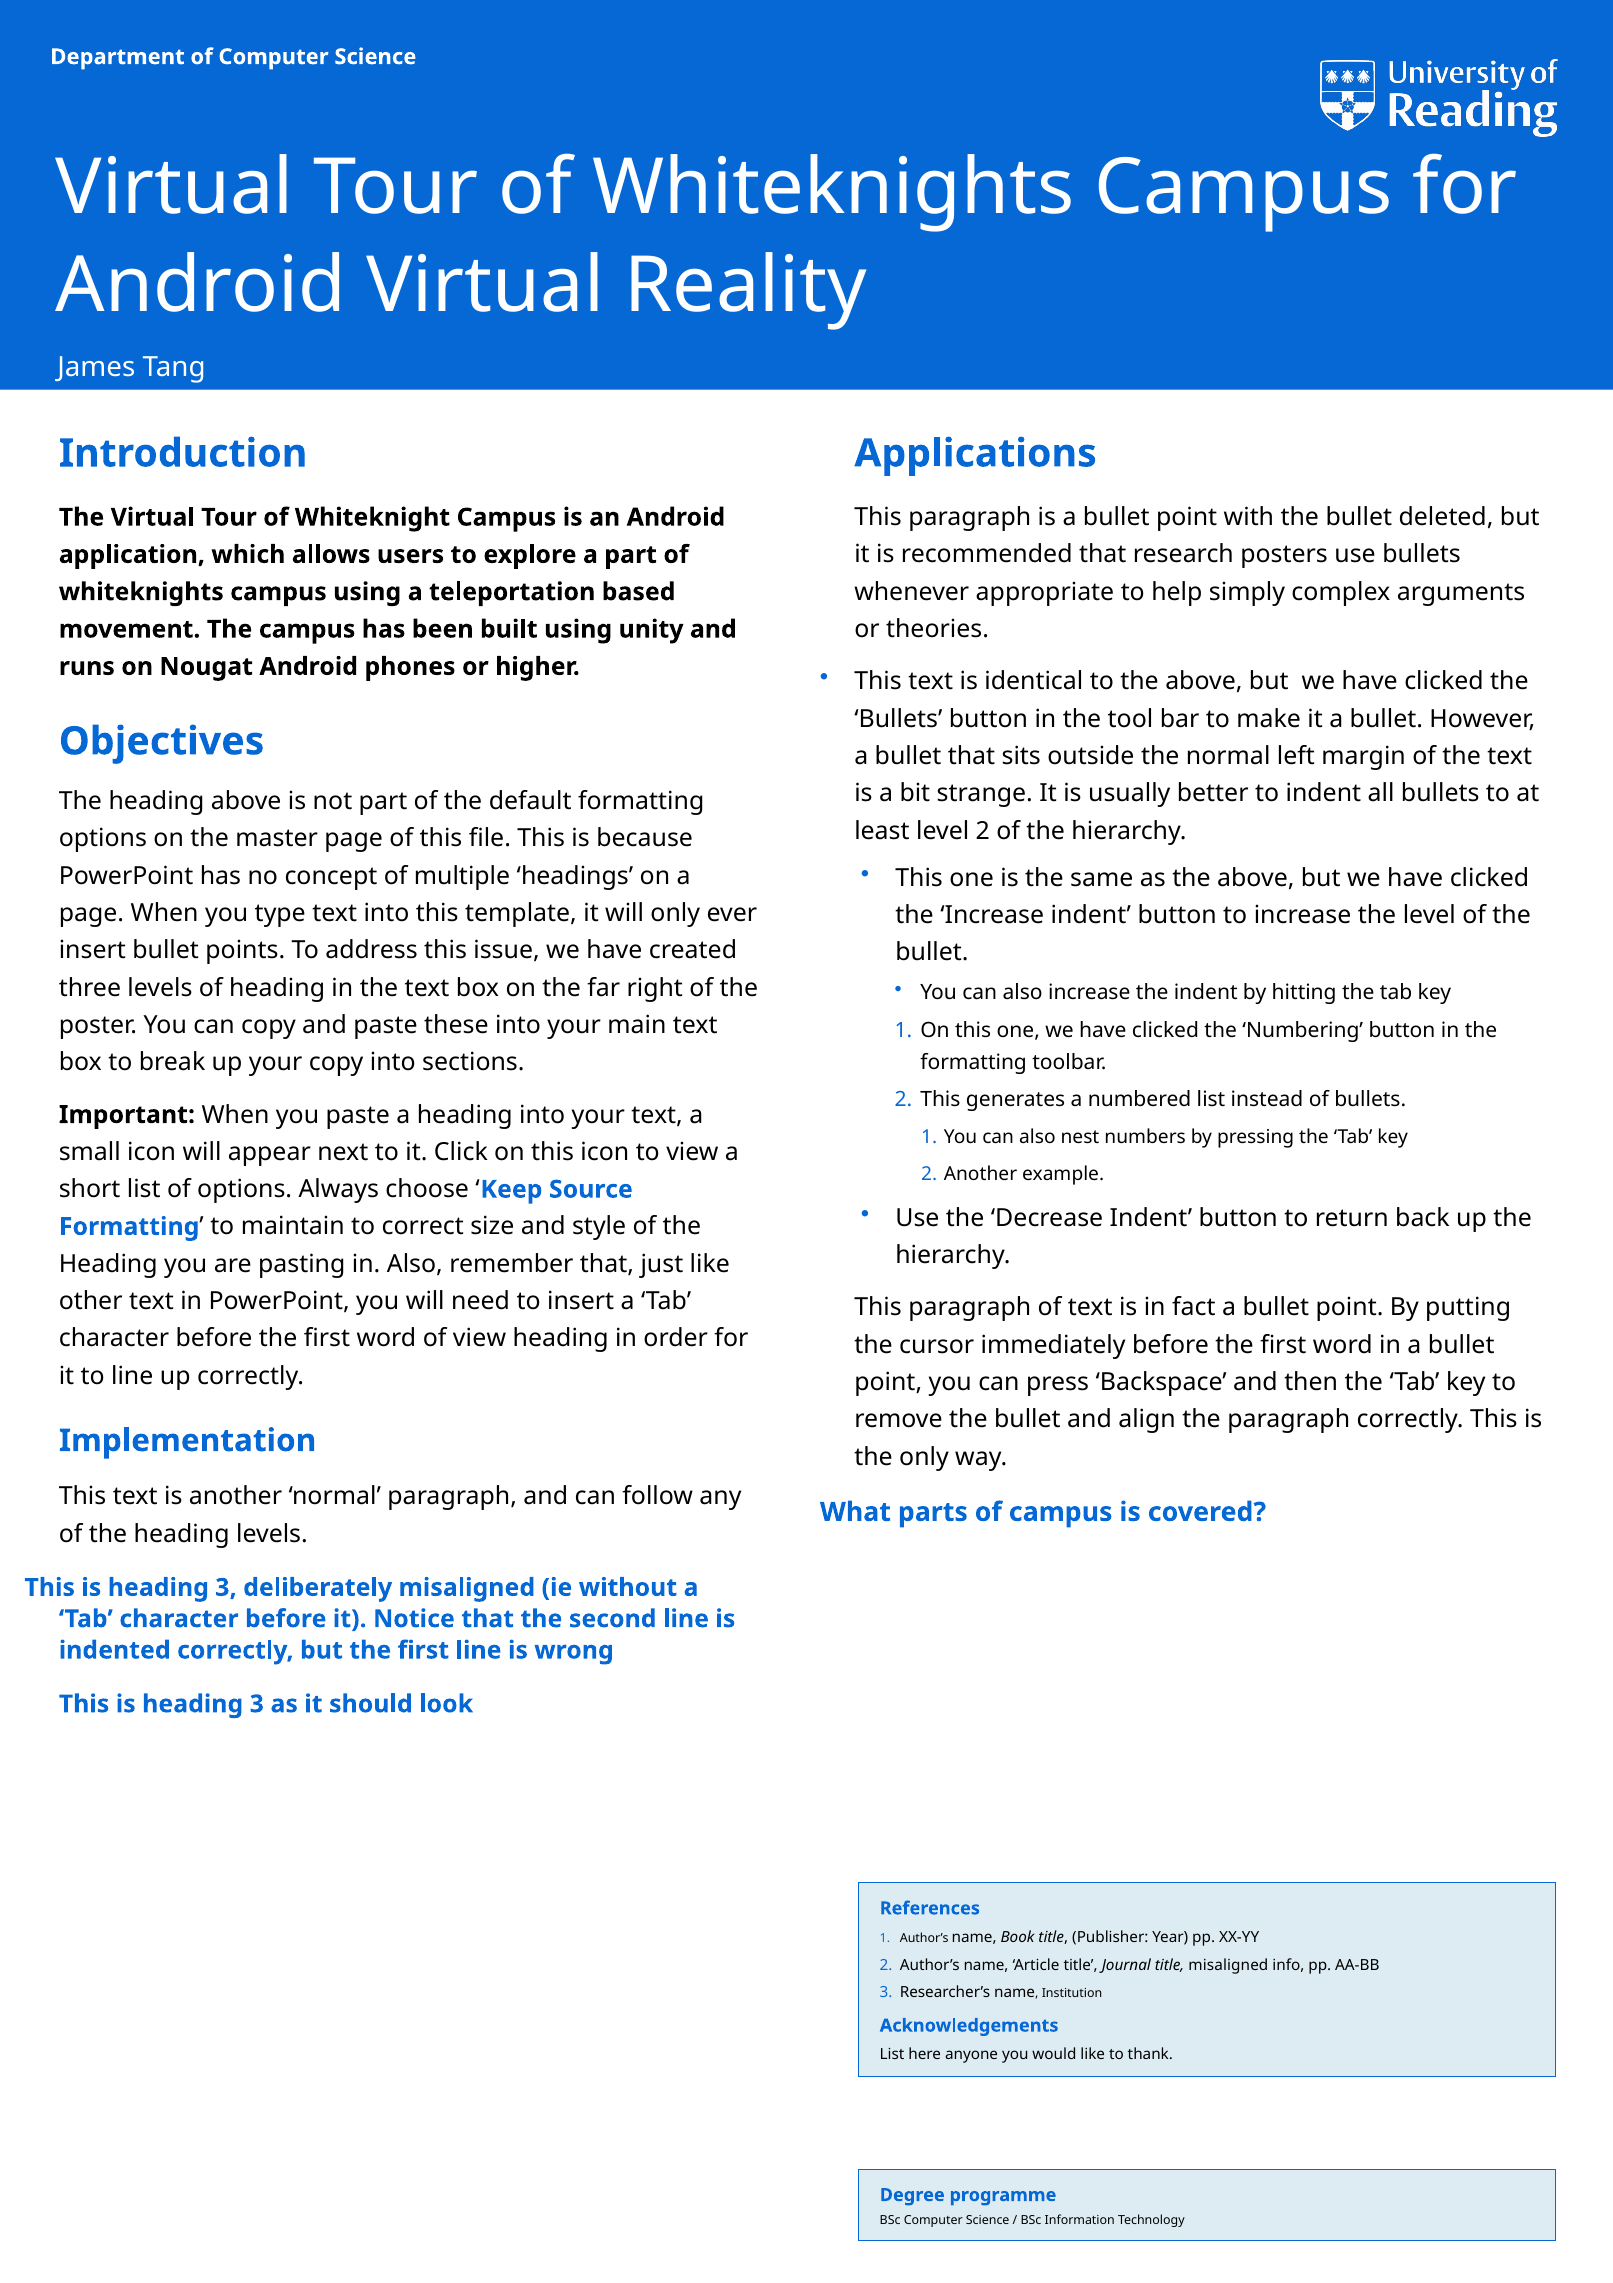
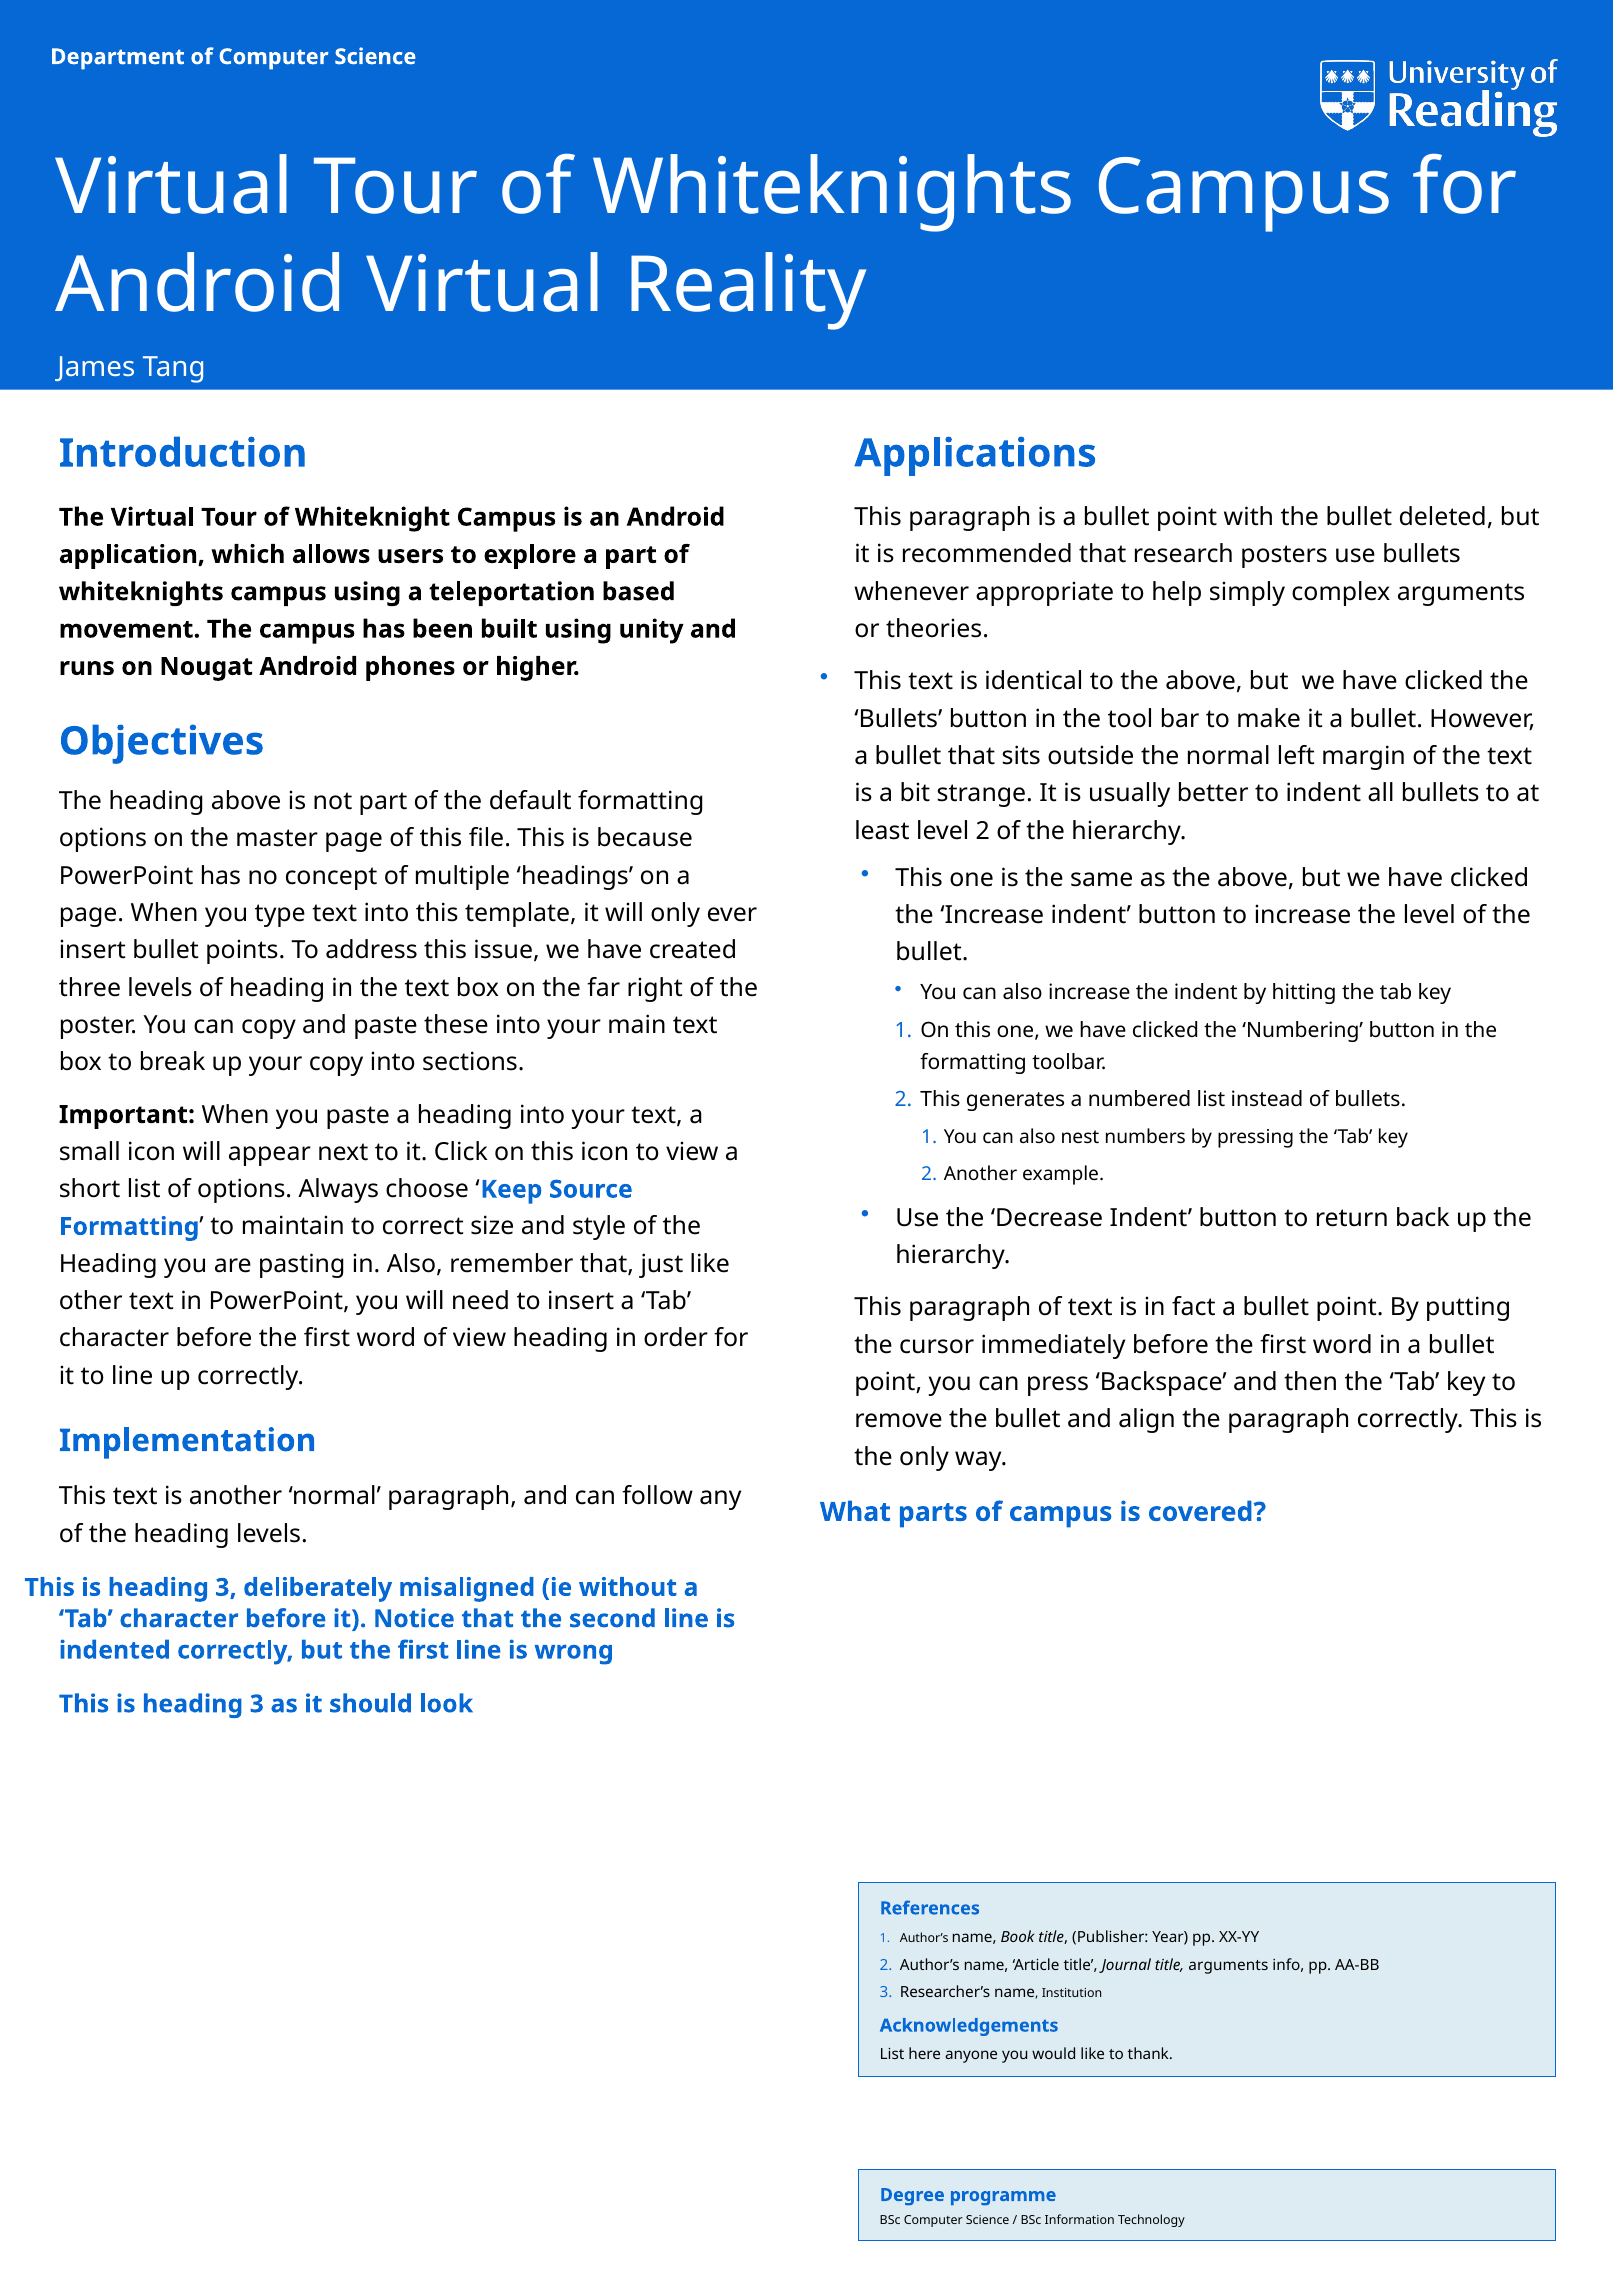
title misaligned: misaligned -> arguments (1228, 1966)
